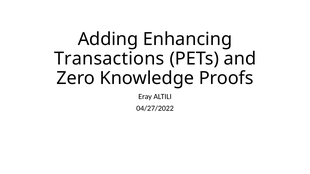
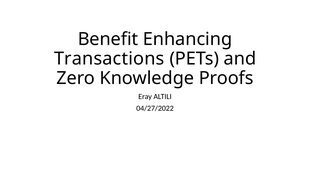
Adding: Adding -> Benefit (108, 39)
